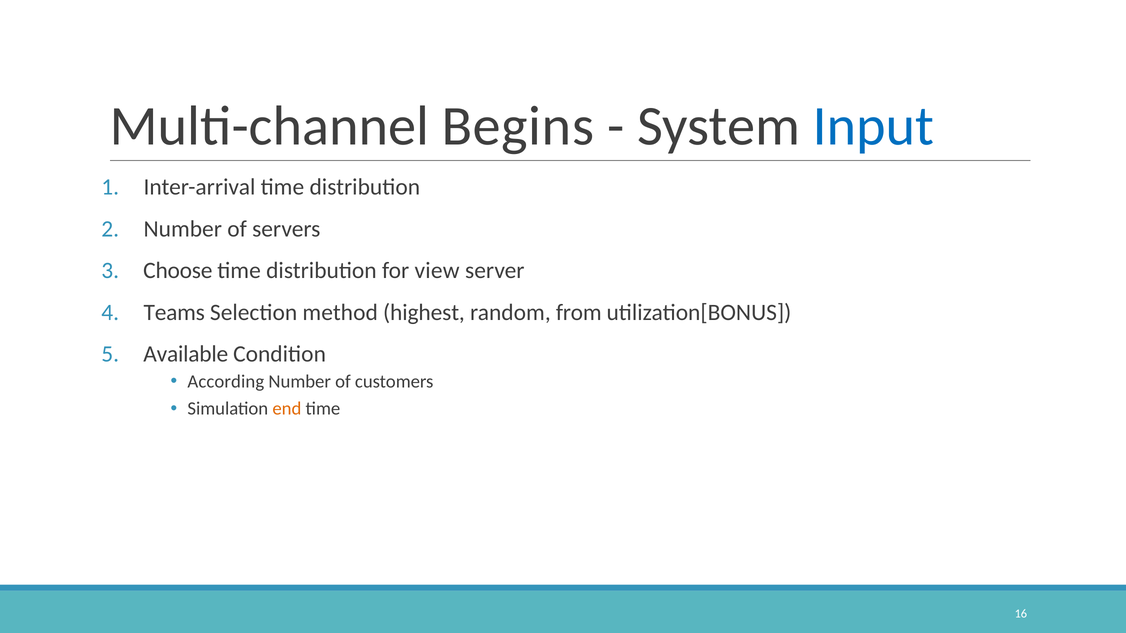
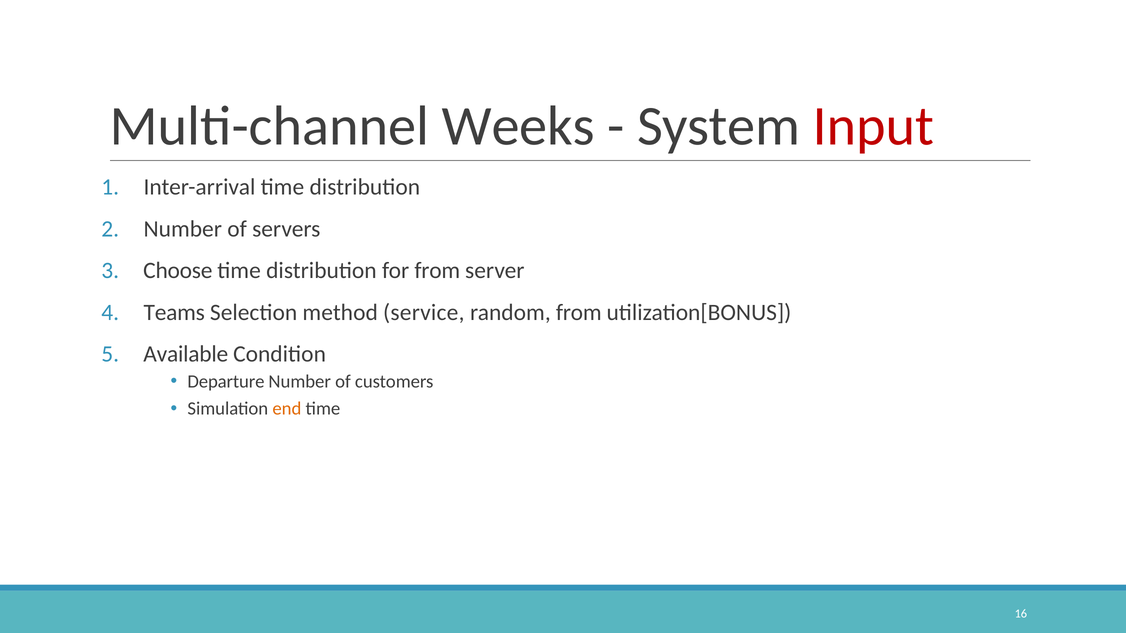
Begins: Begins -> Weeks (518, 126)
Input colour: blue -> red (873, 126)
for view: view -> from (437, 271)
highest: highest -> service (424, 312)
According: According -> Departure (226, 382)
